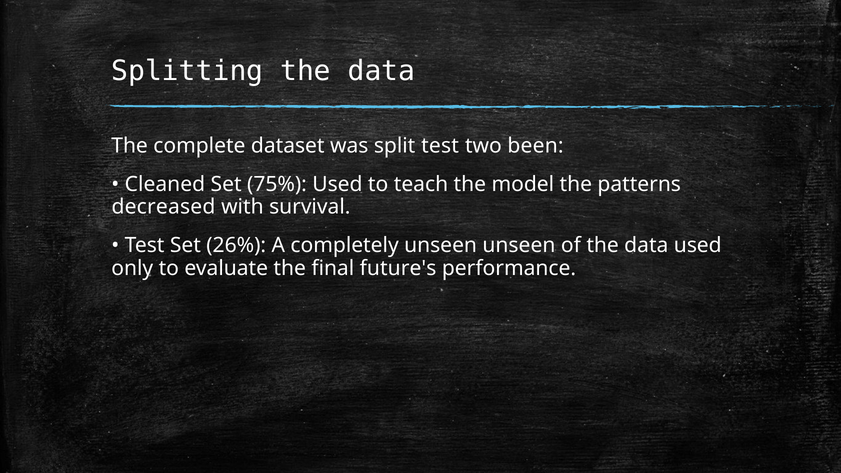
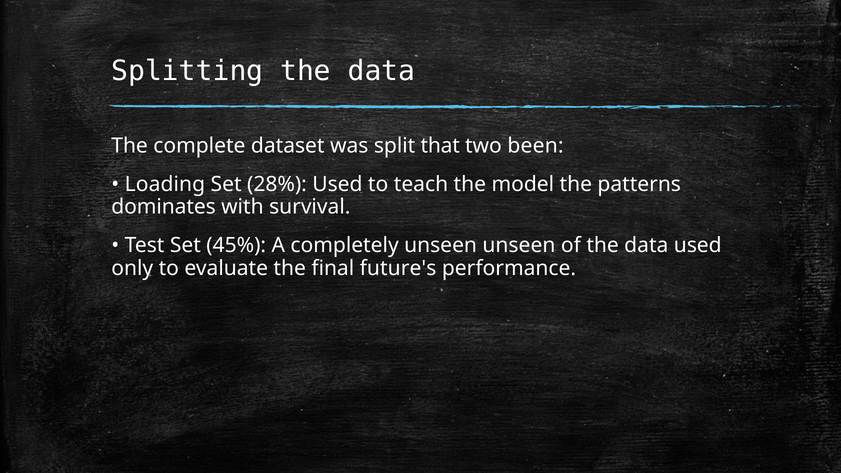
split test: test -> that (440, 146)
Cleaned: Cleaned -> Loading (165, 184)
75%: 75% -> 28% (277, 184)
decreased: decreased -> dominates (164, 207)
26%: 26% -> 45% (236, 245)
